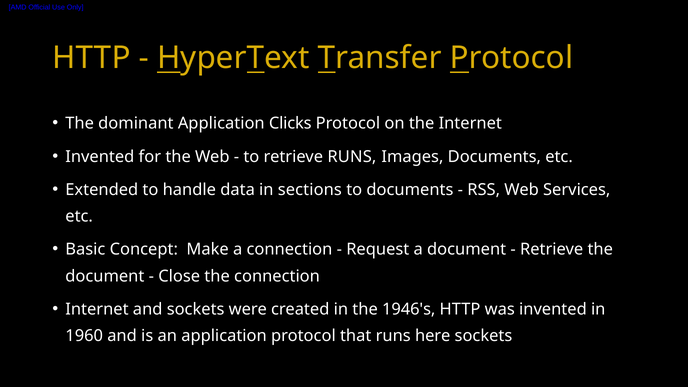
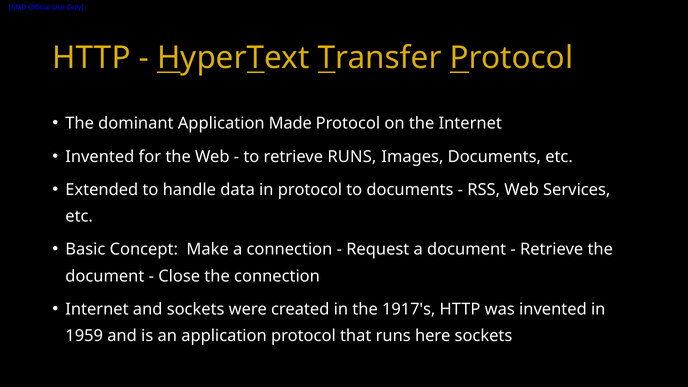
Clicks: Clicks -> Made (290, 124)
in sections: sections -> protocol (310, 190)
1946's: 1946's -> 1917's (409, 309)
1960: 1960 -> 1959 (84, 336)
